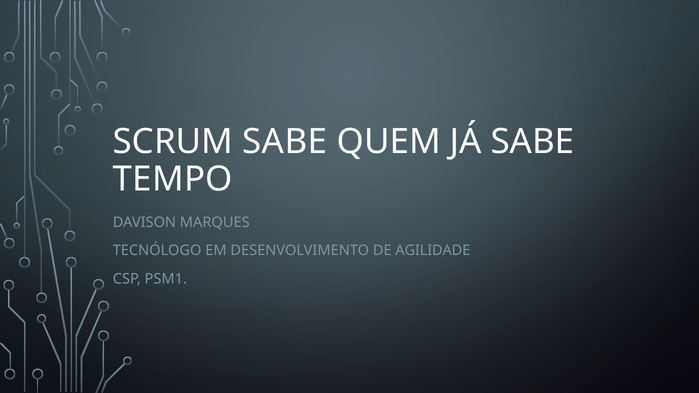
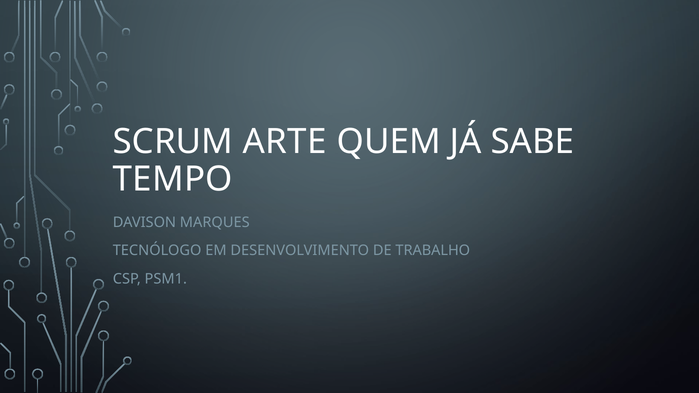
SCRUM SABE: SABE -> ARTE (285, 142)
AGILIDADE: AGILIDADE -> TRABALHO (433, 251)
